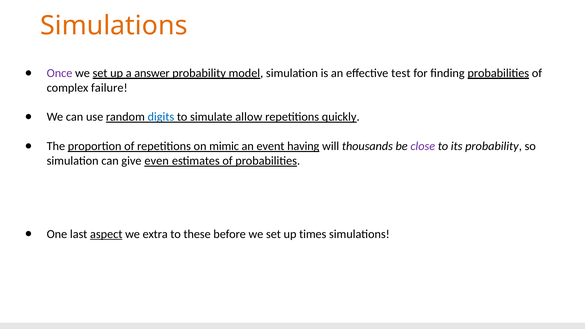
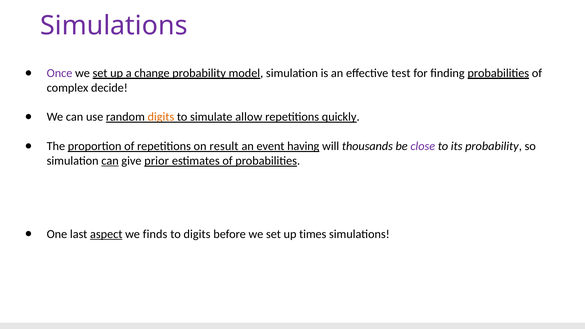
Simulations colour: orange -> purple (114, 26)
answer: answer -> change (152, 73)
failure: failure -> decide (109, 88)
digits colour: blue -> orange (161, 117)
mimic: mimic -> result (224, 146)
can underline: none -> present (110, 161)
even: even -> prior (157, 161)
extra: extra -> finds (155, 234)
to these: these -> digits (197, 234)
